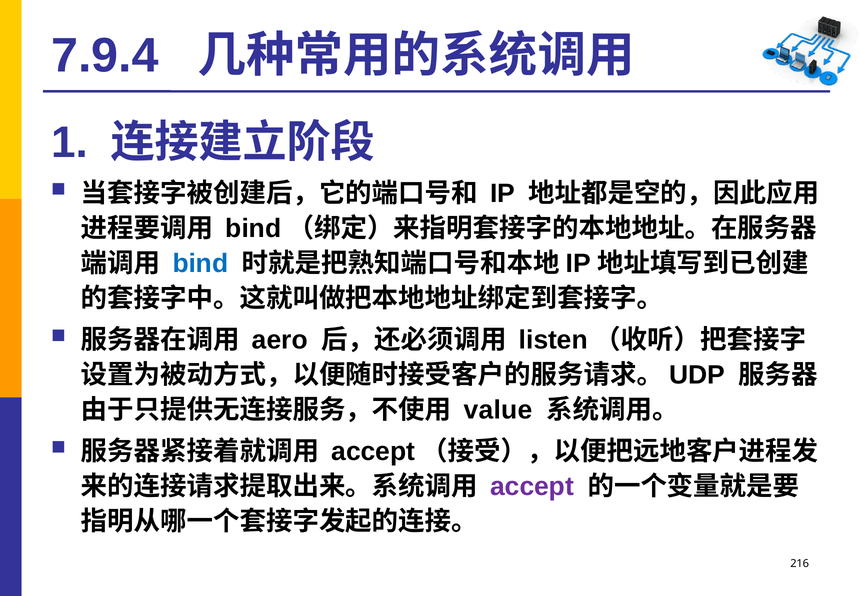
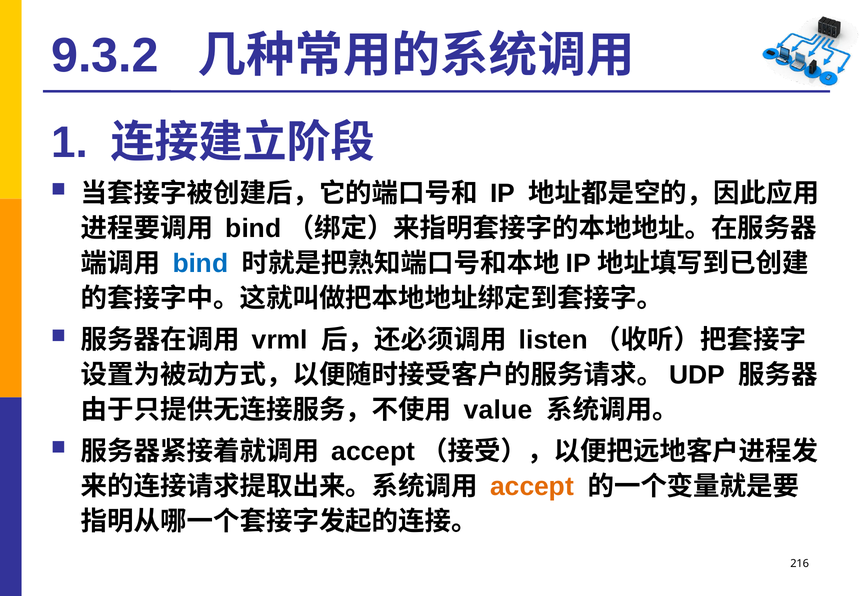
7.9.4: 7.9.4 -> 9.3.2 (105, 55)
aero: aero -> vrml (280, 340)
accept colour: purple -> orange (532, 486)
